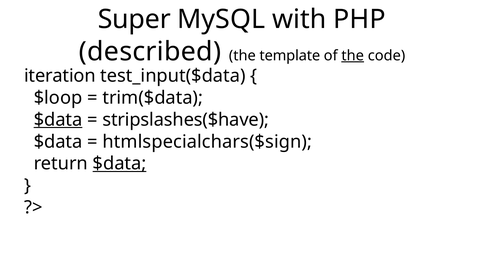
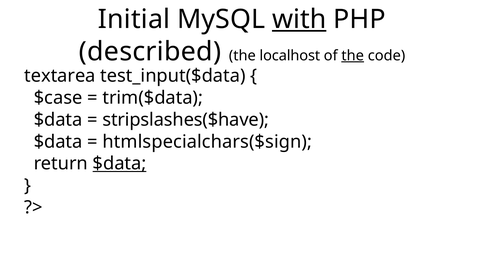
Super: Super -> Initial (134, 19)
with underline: none -> present (299, 19)
template: template -> localhost (290, 56)
iteration: iteration -> textarea (60, 76)
$loop: $loop -> $case (58, 98)
$data underline: present -> none (58, 120)
